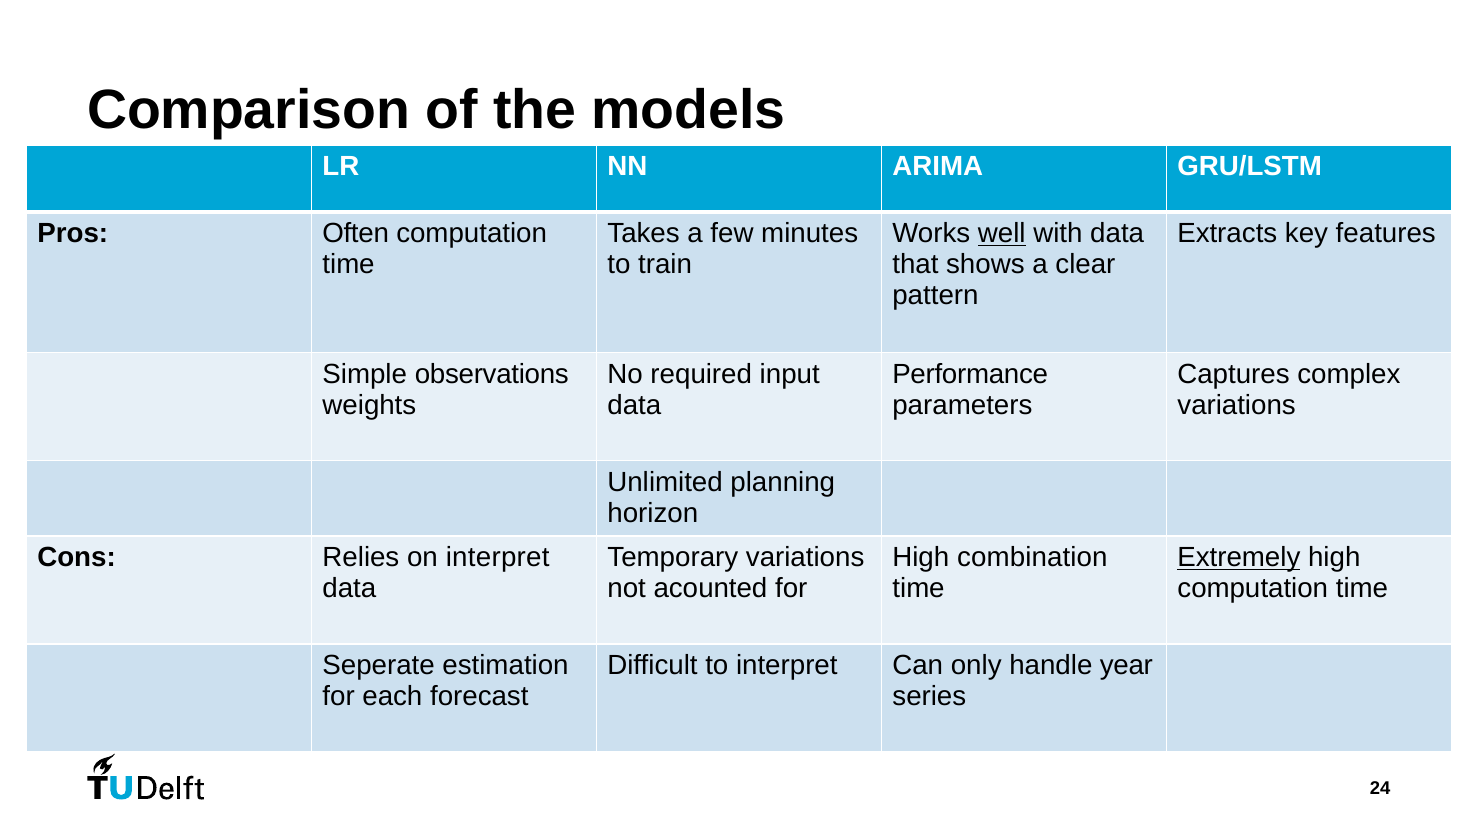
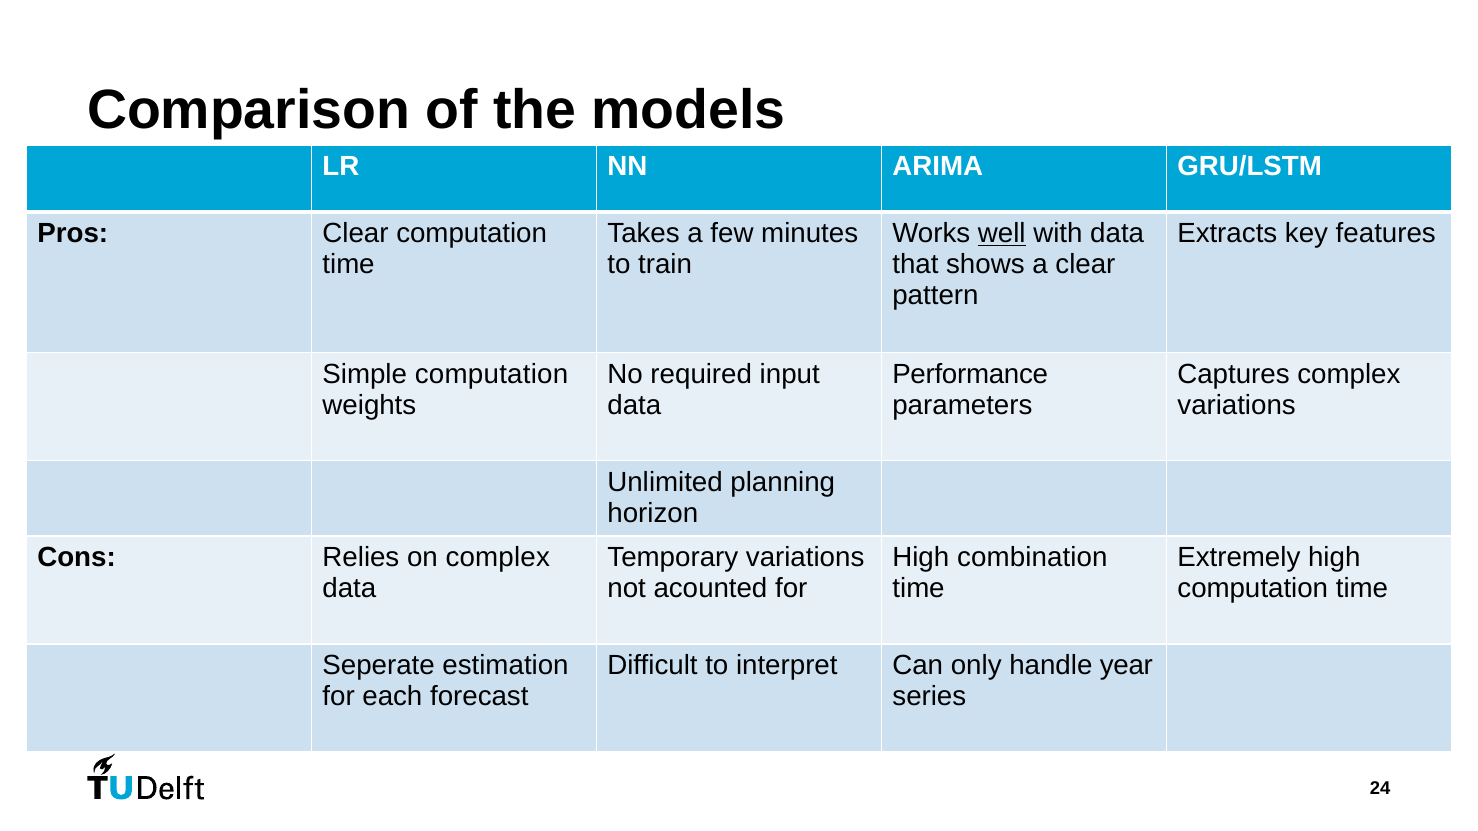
Pros Often: Often -> Clear (356, 234)
Simple observations: observations -> computation (492, 374)
on interpret: interpret -> complex (498, 558)
Extremely underline: present -> none (1239, 558)
